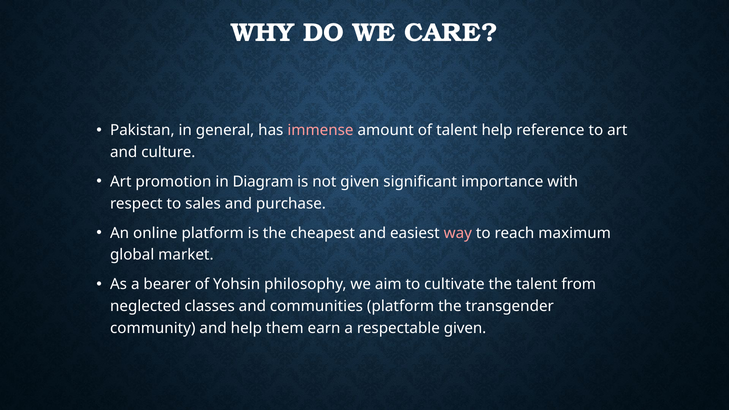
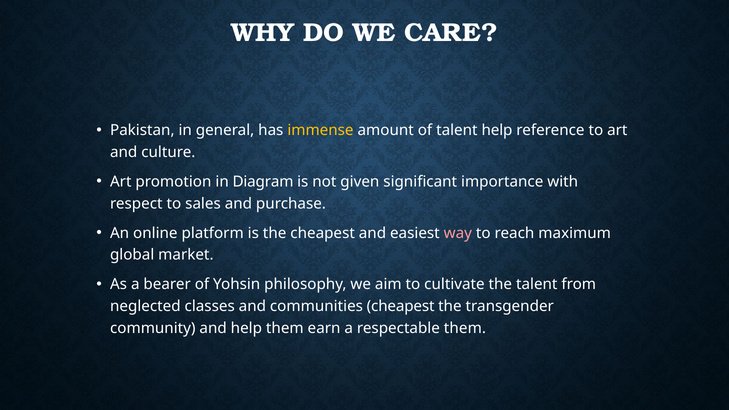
immense colour: pink -> yellow (320, 130)
communities platform: platform -> cheapest (401, 306)
respectable given: given -> them (465, 328)
